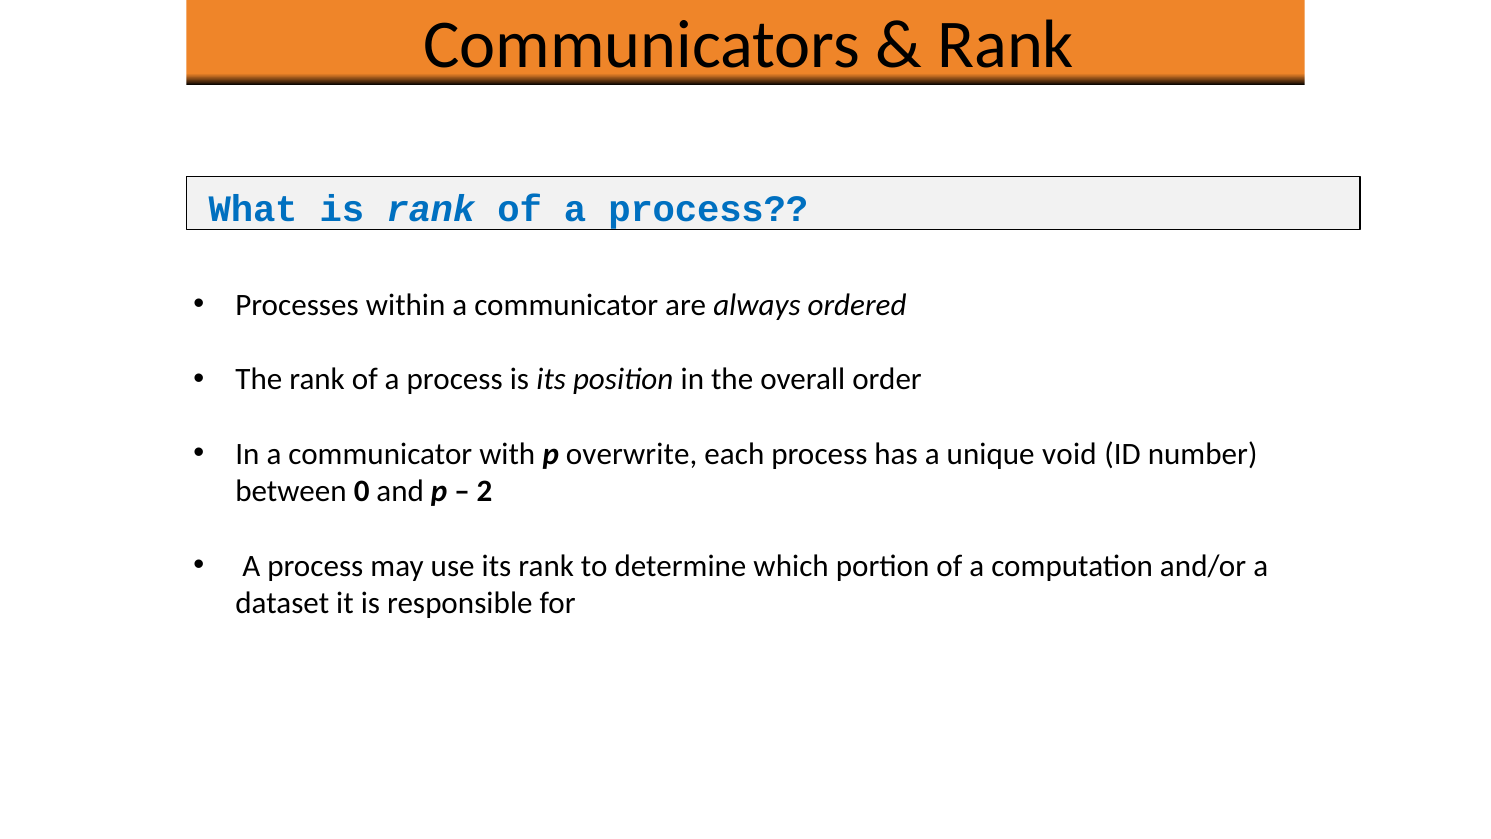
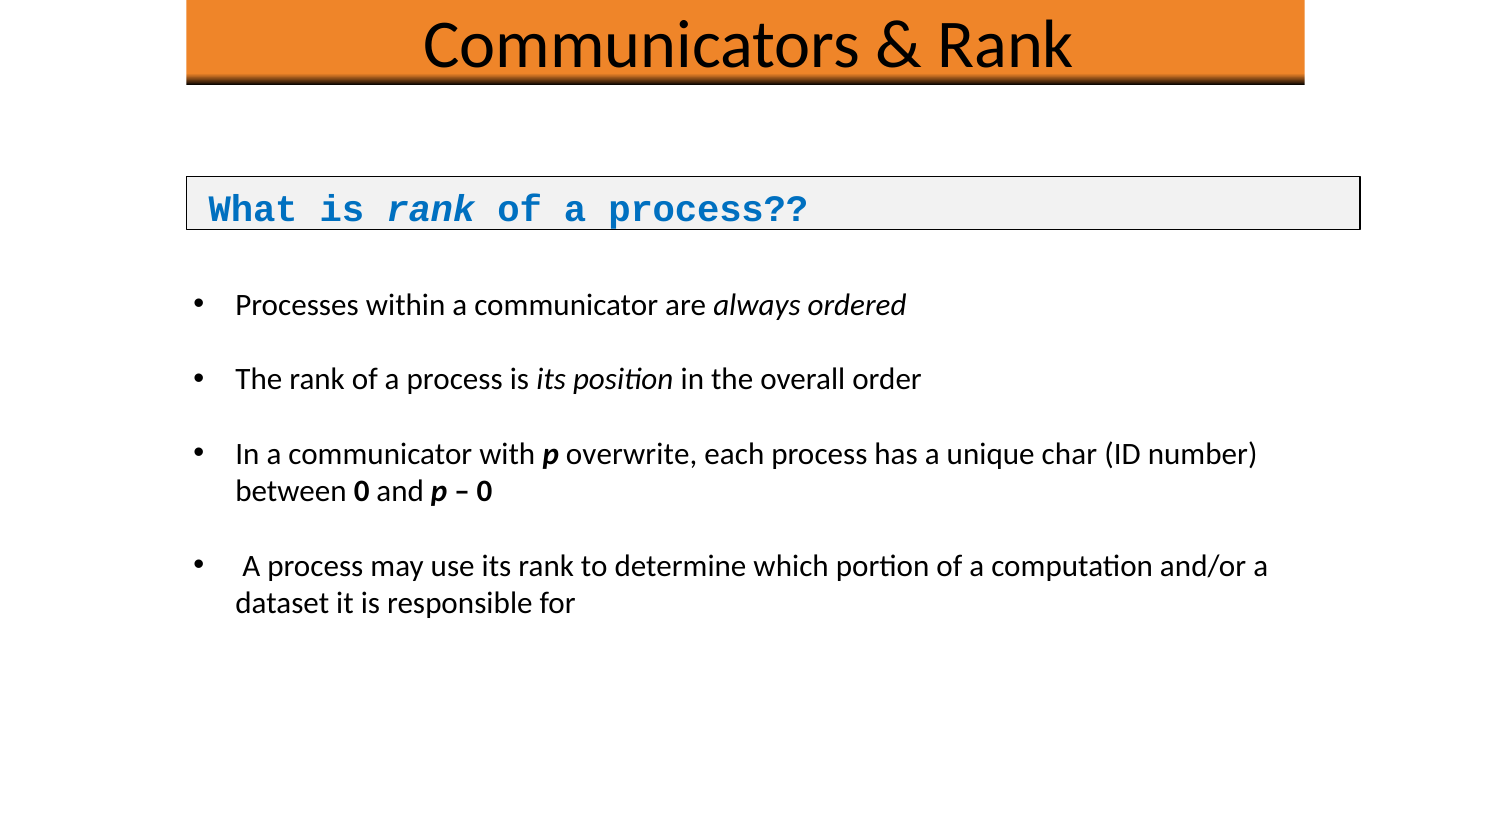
void: void -> char (1069, 454)
2: 2 -> 0 (484, 491)
